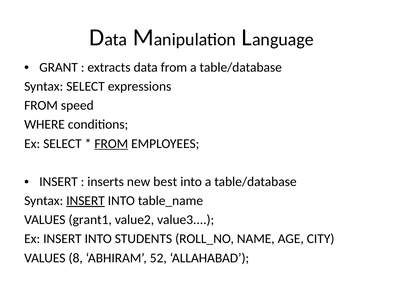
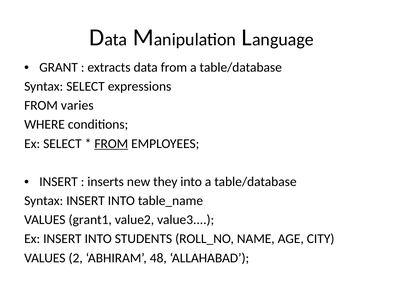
speed: speed -> varies (77, 106)
best: best -> they (165, 182)
INSERT underline: present -> none (86, 201)
8: 8 -> 2 (76, 258)
52: 52 -> 48 (158, 258)
